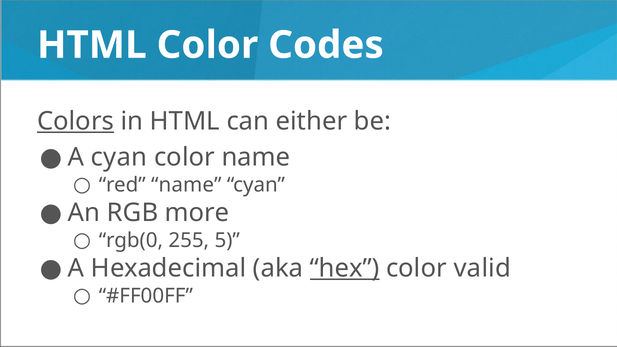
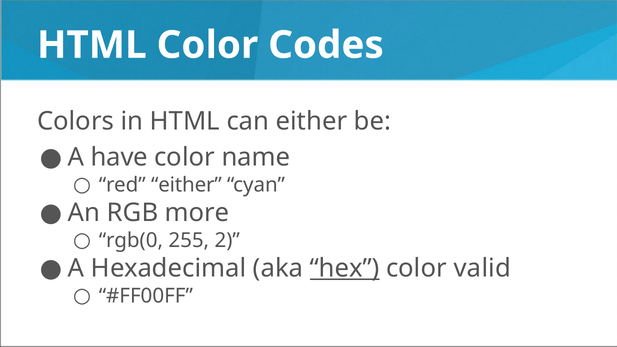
Colors underline: present -> none (76, 121)
A cyan: cyan -> have (119, 157)
red name: name -> either (186, 185)
5: 5 -> 2 (227, 240)
